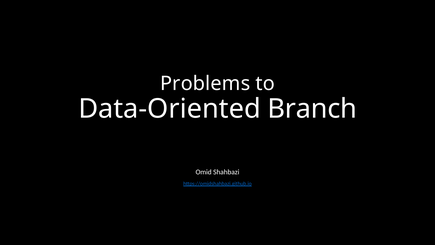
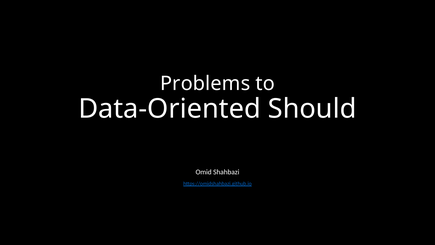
Branch: Branch -> Should (312, 109)
